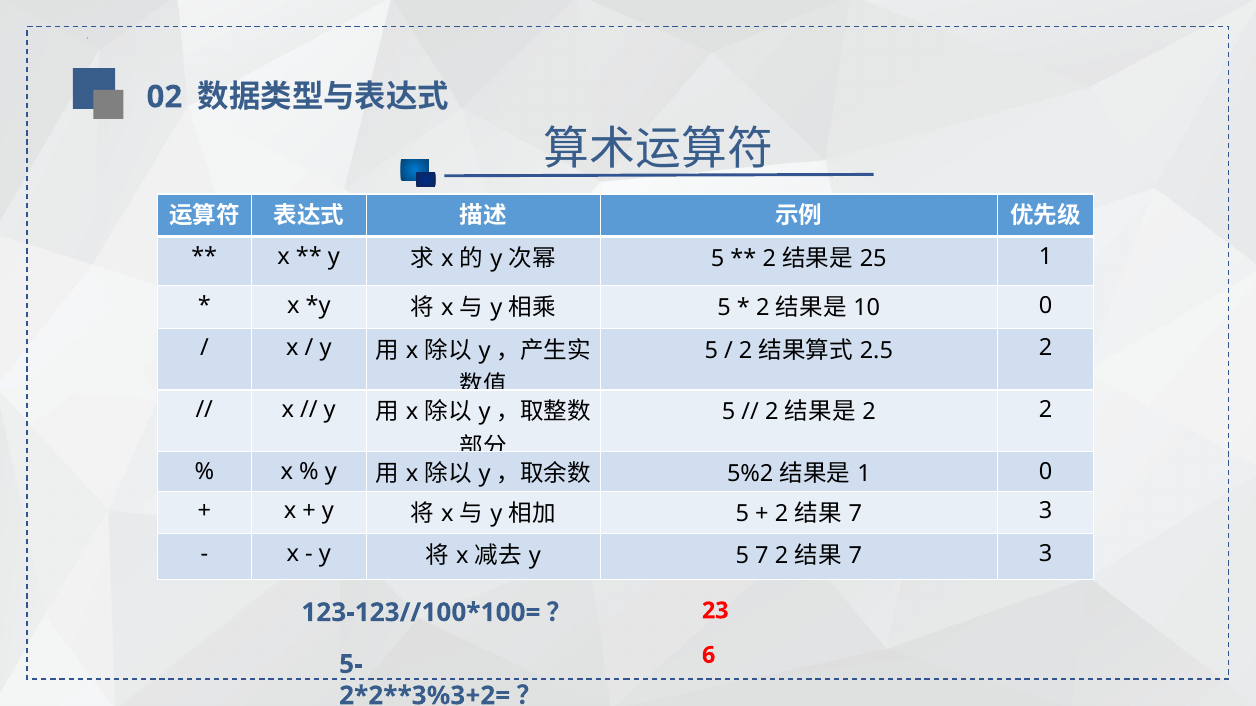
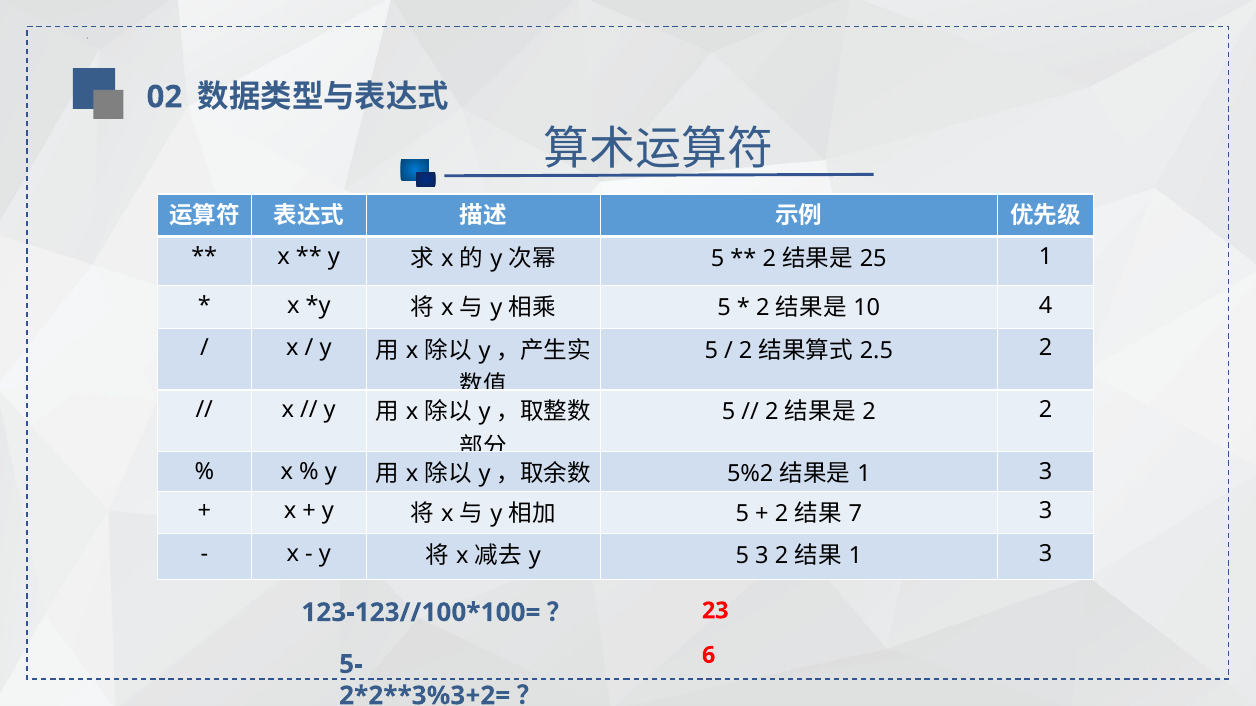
0: 0 -> 4 (1046, 306)
0: 0 -> 3 (1046, 472)
5 7: 7 -> 3 (762, 556)
7: 7 -> 1 (855, 556)
